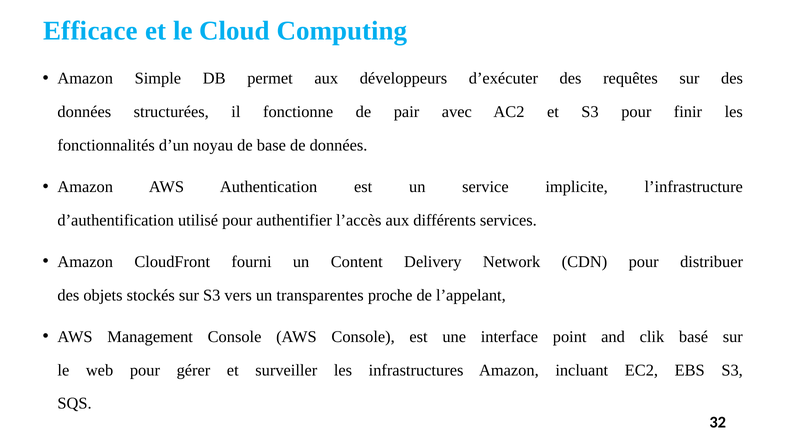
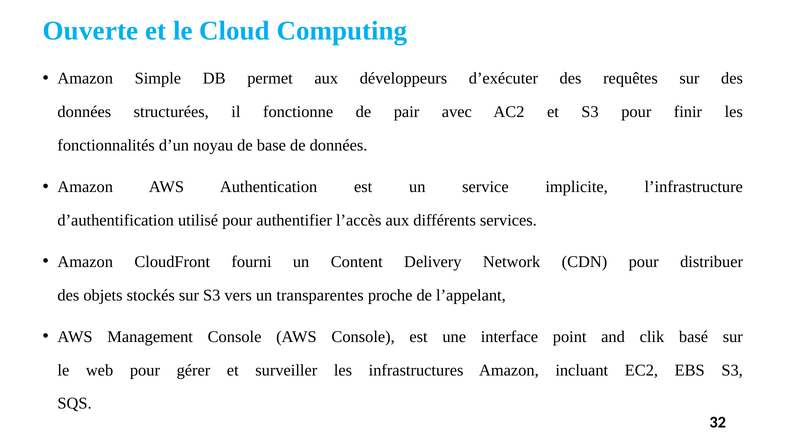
Efficace: Efficace -> Ouverte (91, 31)
